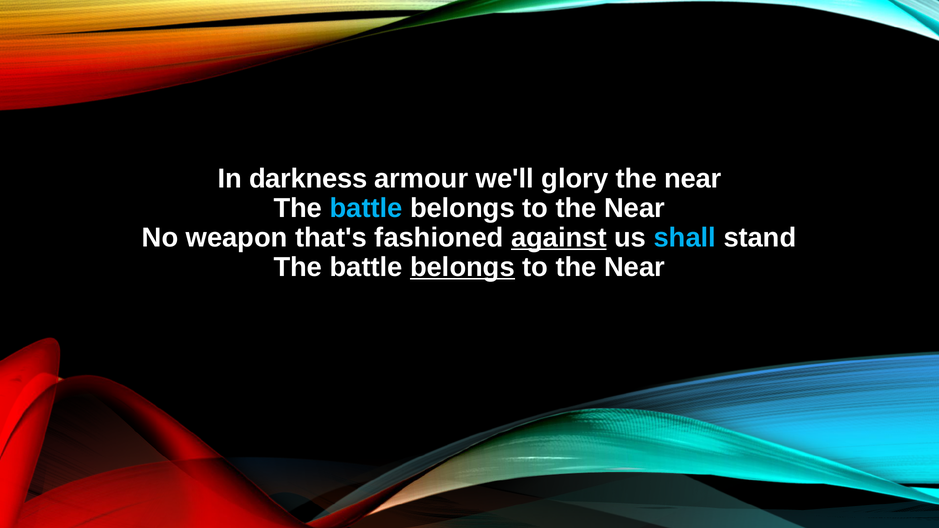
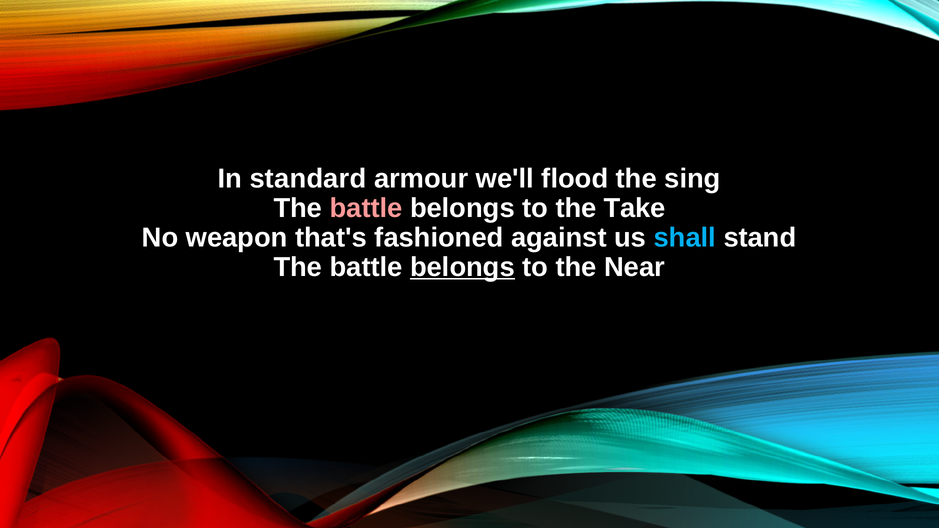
darkness: darkness -> standard (308, 179)
glory: glory -> flood (575, 179)
near: near -> sing (693, 179)
battle colour: light blue -> pink (366, 208)
Near: Near -> Take (635, 208)
against underline: present -> none (559, 238)
